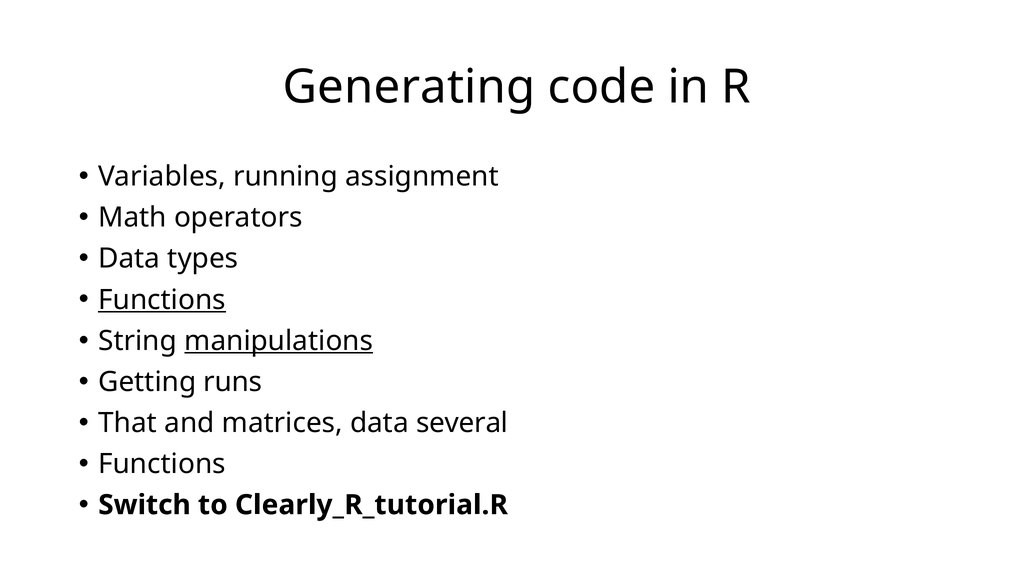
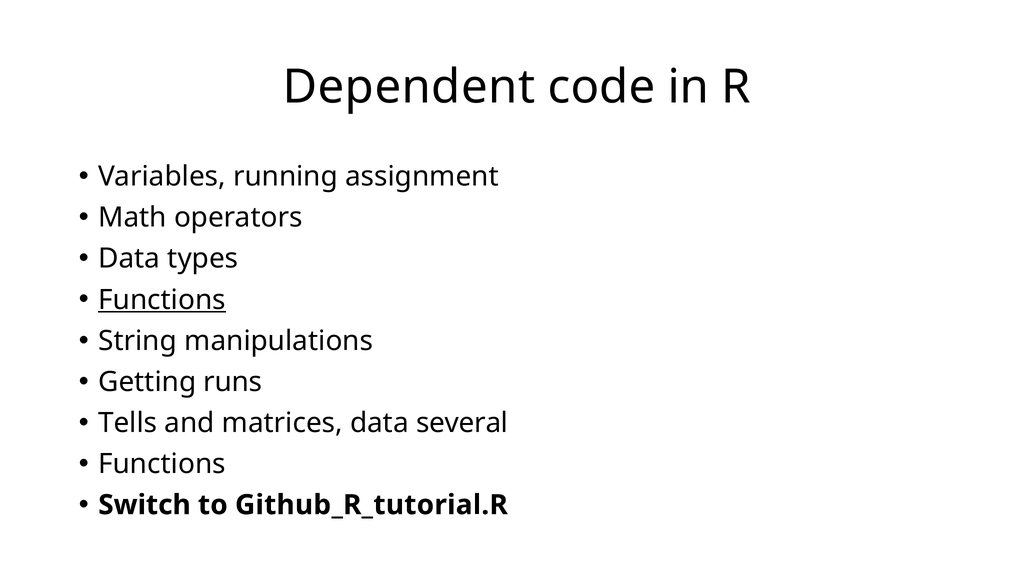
Generating: Generating -> Dependent (409, 87)
manipulations underline: present -> none (279, 341)
That: That -> Tells (128, 423)
Clearly_R_tutorial.R: Clearly_R_tutorial.R -> Github_R_tutorial.R (371, 505)
